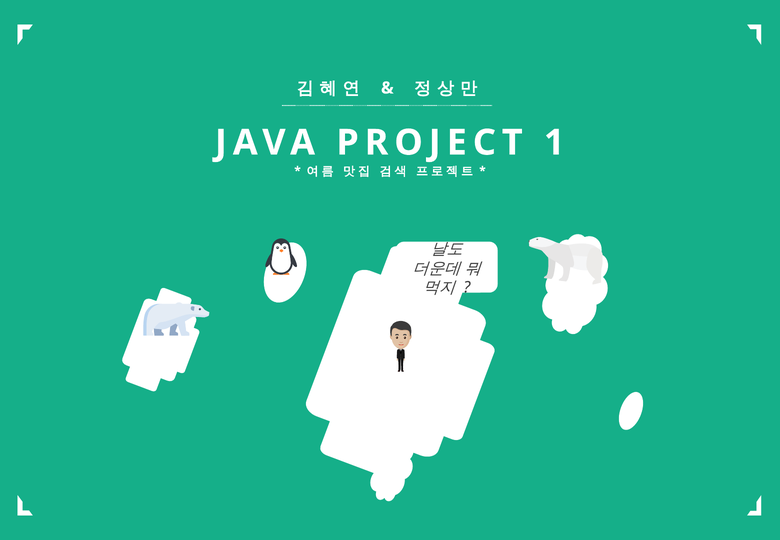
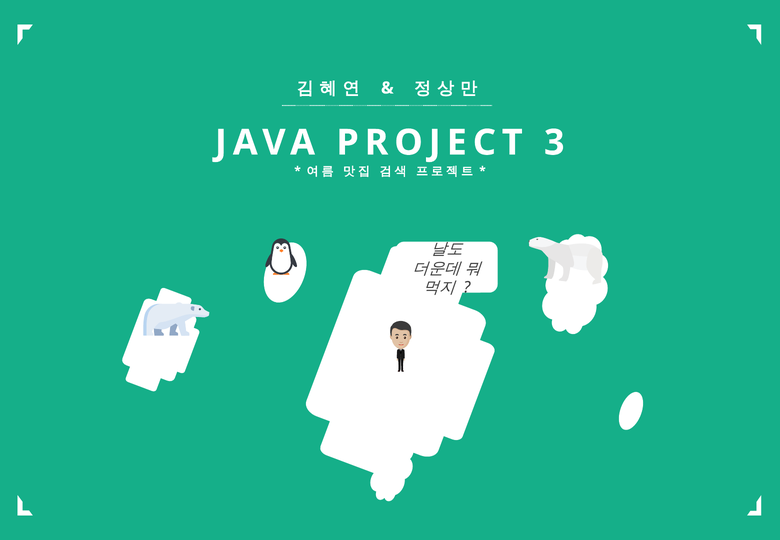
1: 1 -> 3 (554, 143)
